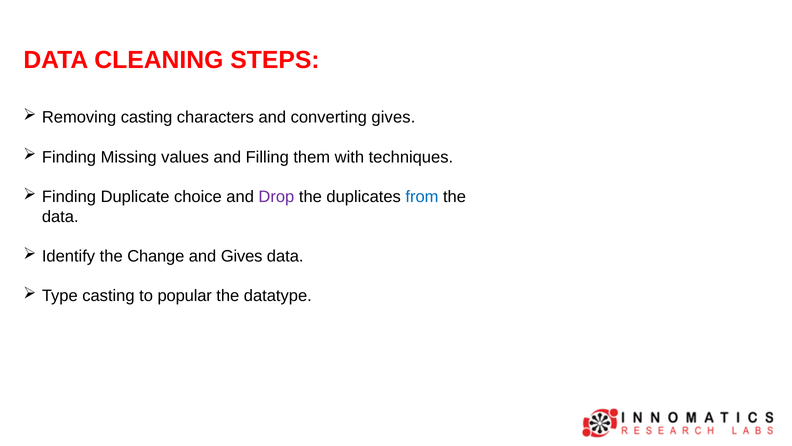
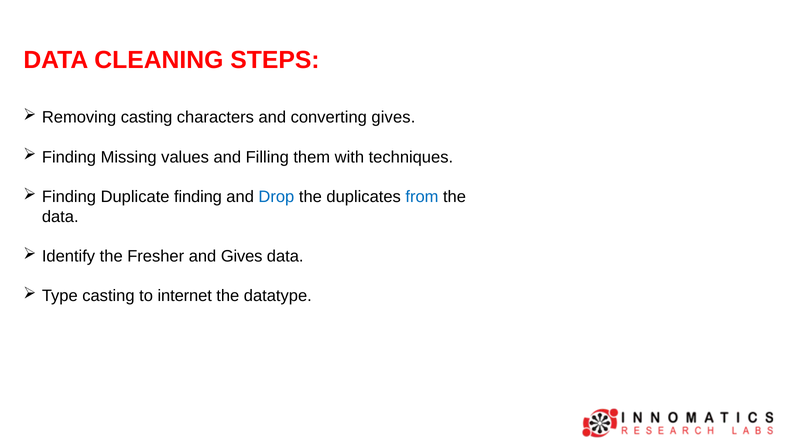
Duplicate choice: choice -> finding (198, 197)
Drop colour: purple -> blue (276, 197)
Change: Change -> Fresher (156, 256)
popular: popular -> internet (185, 296)
